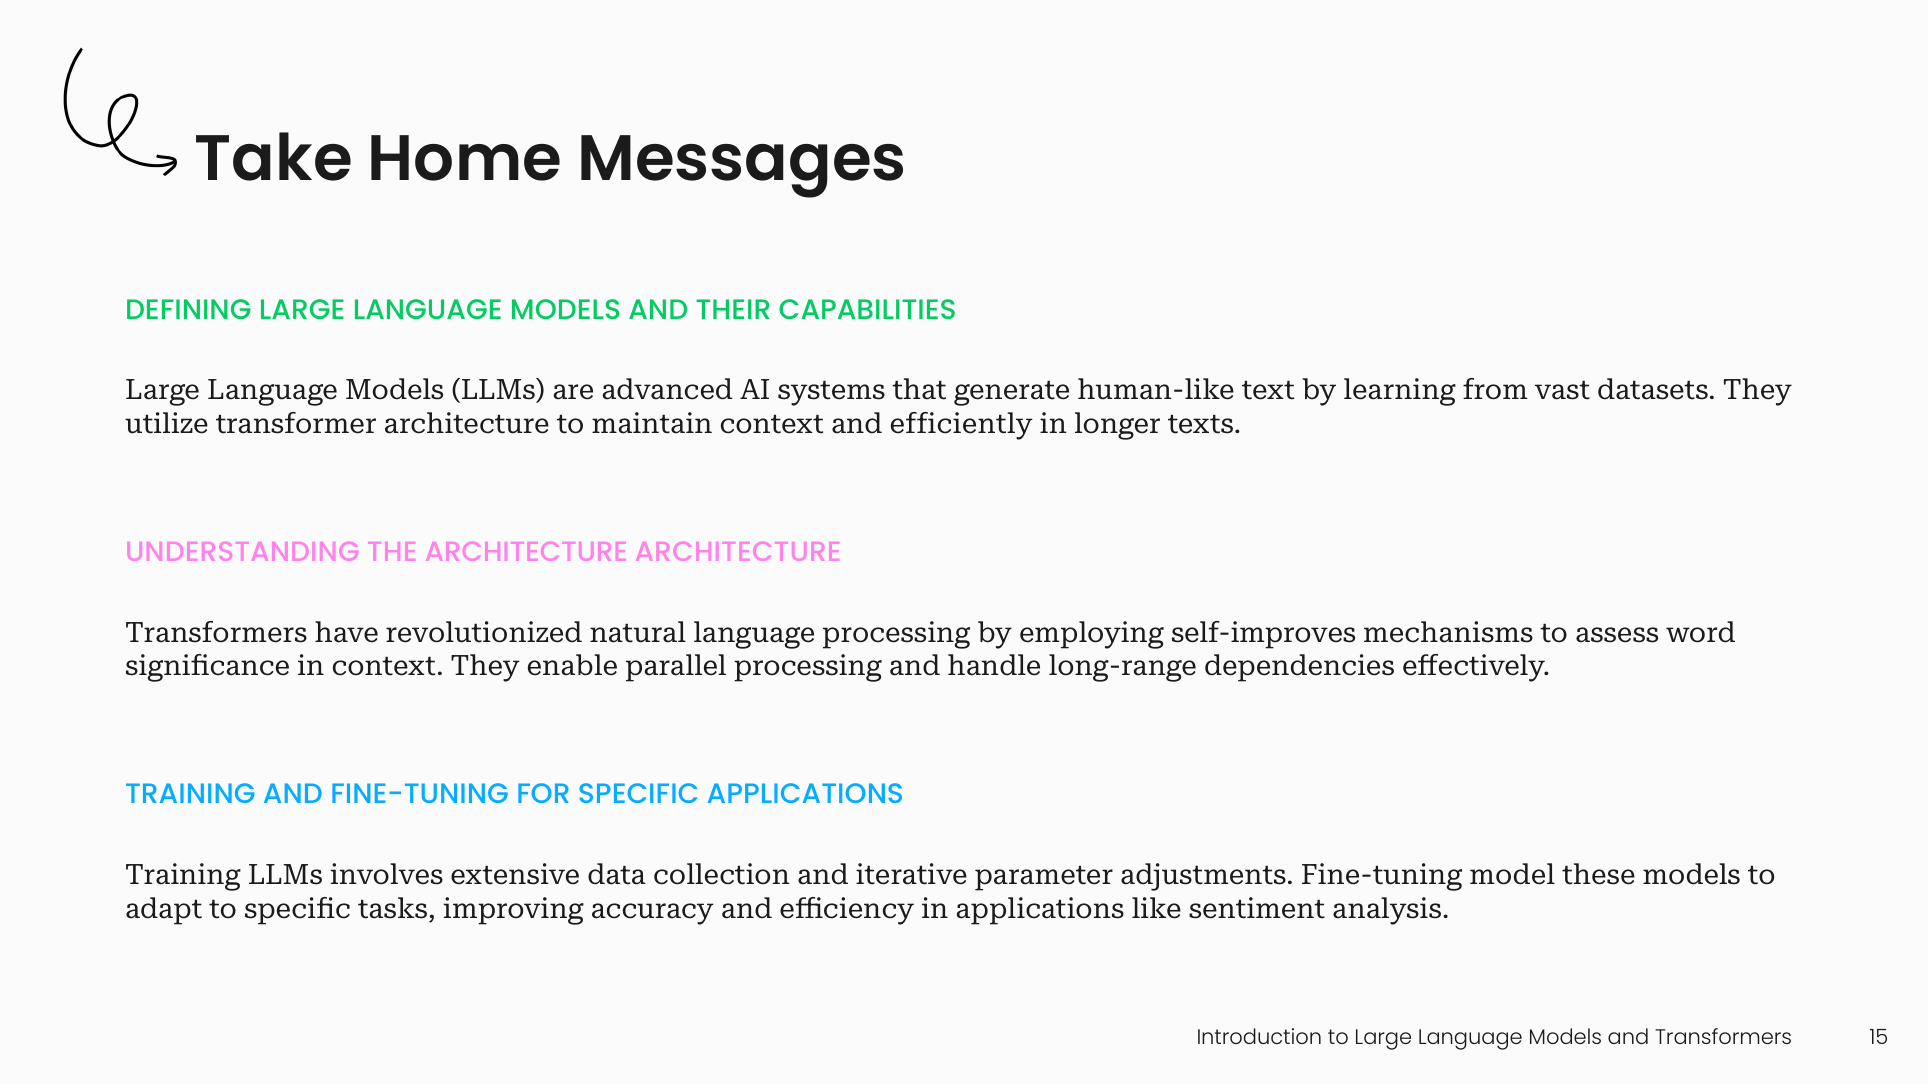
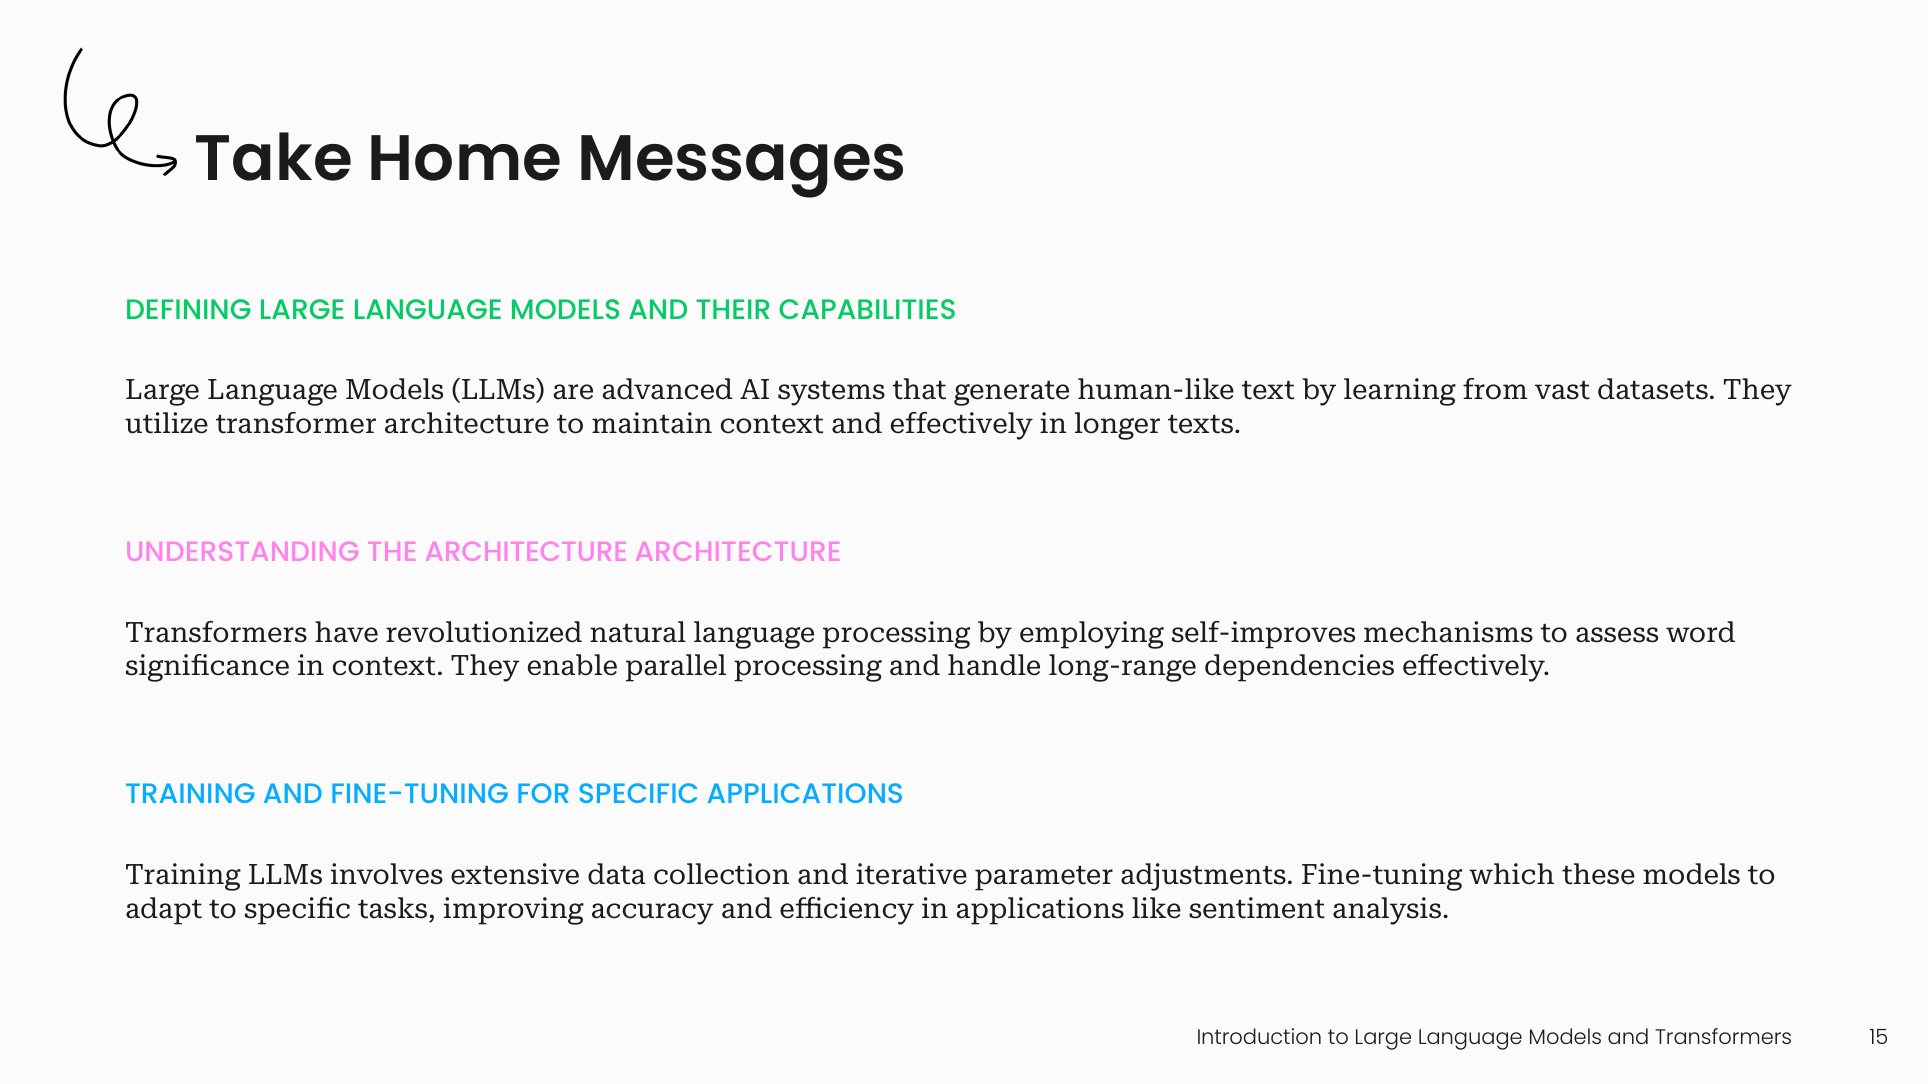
and efficiently: efficiently -> effectively (961, 425)
model: model -> which (1512, 876)
